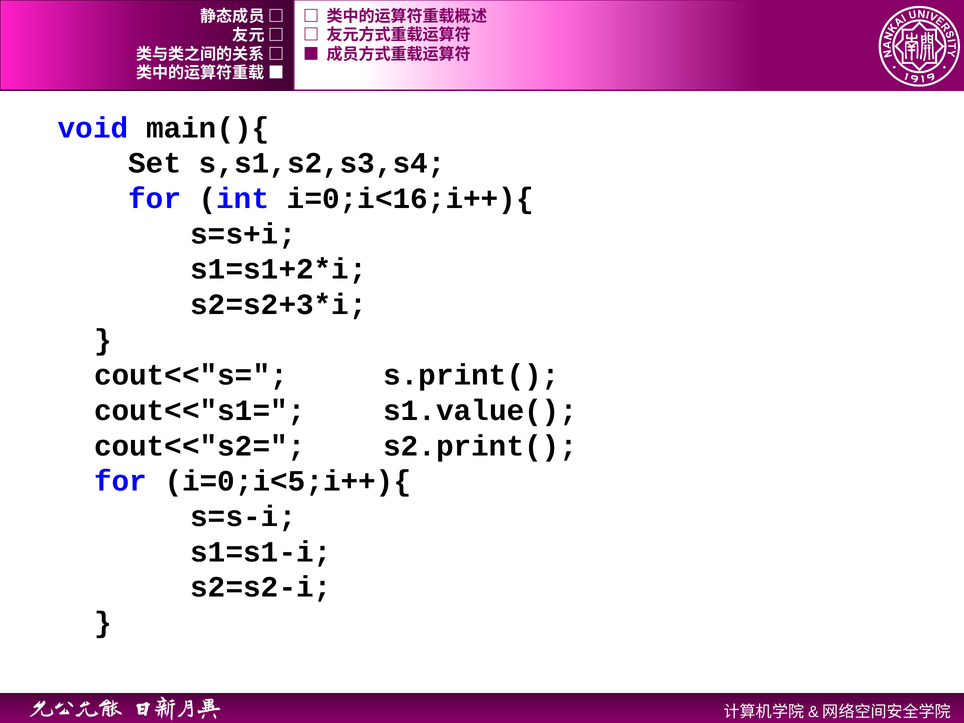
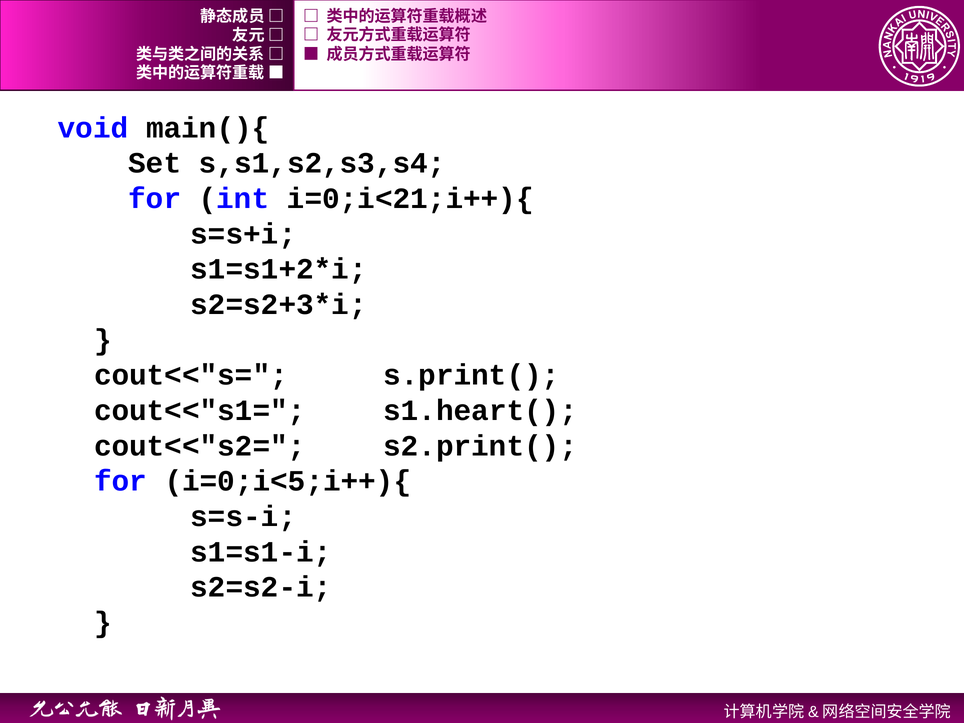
i=0;i<16;i++){: i=0;i<16;i++){ -> i=0;i<21;i++){ (410, 199)
s1.value(: s1.value( -> s1.heart( (480, 411)
